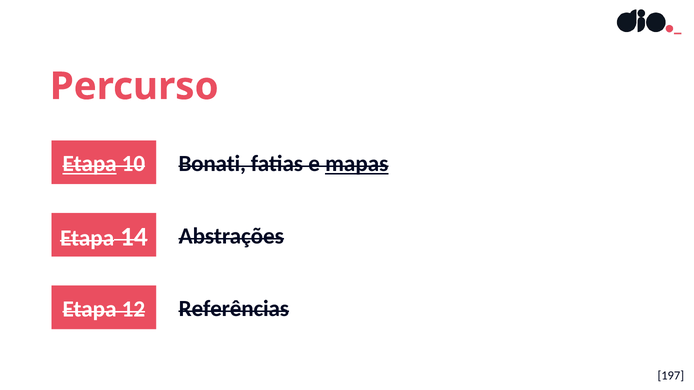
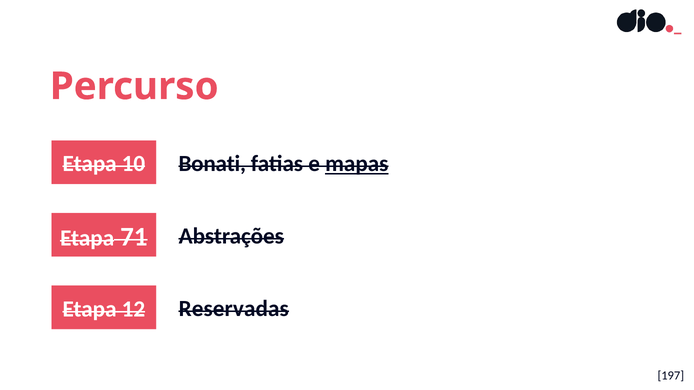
Etapa underline: present -> none (90, 164)
14: 14 -> 71 (134, 237)
Referências: Referências -> Reservadas (234, 309)
